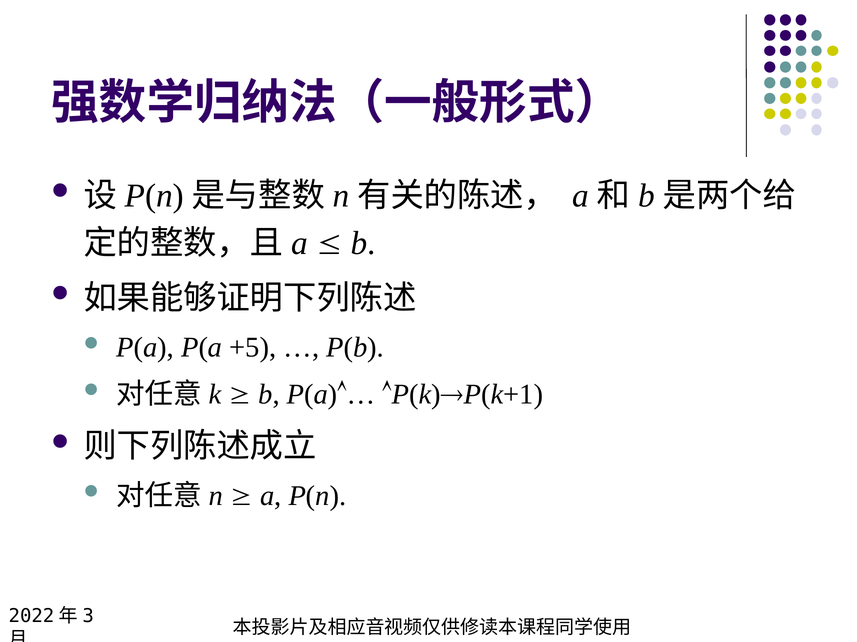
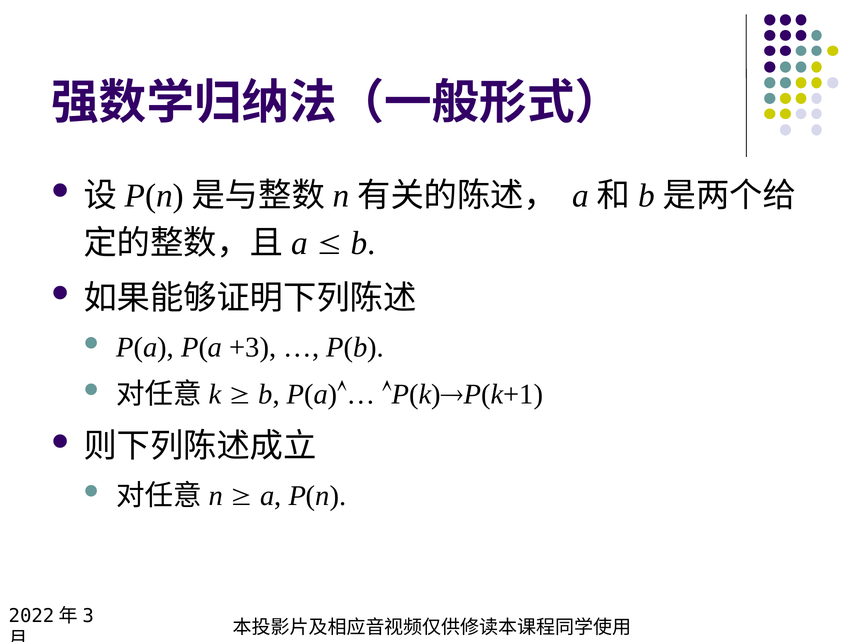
+5: +5 -> +3 (253, 348)
